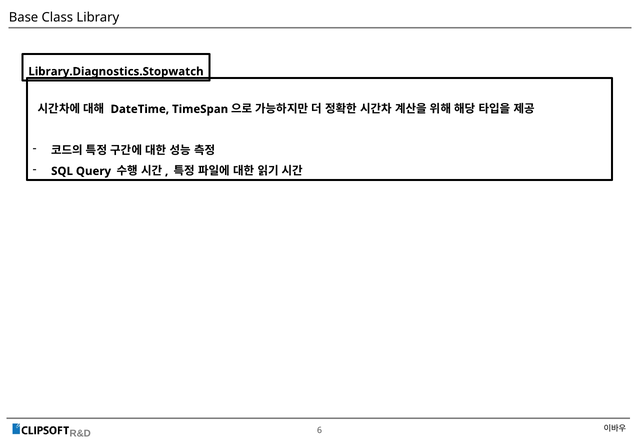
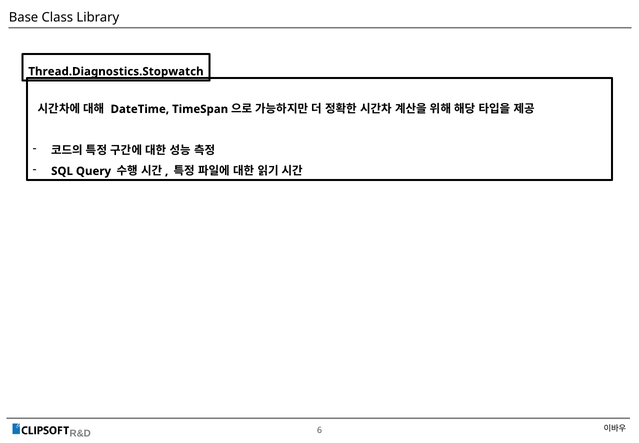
Library.Diagnostics.Stopwatch: Library.Diagnostics.Stopwatch -> Thread.Diagnostics.Stopwatch (116, 71)
